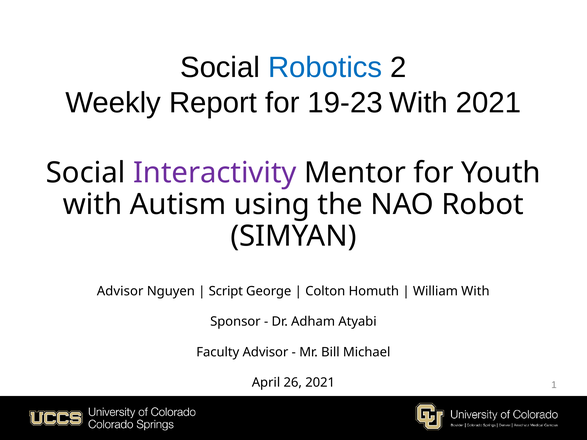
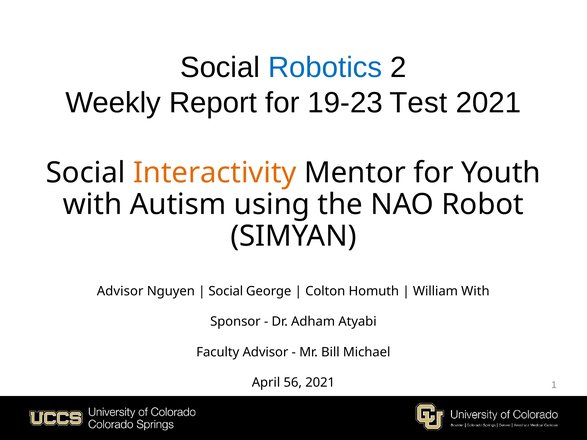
19-23 With: With -> Test (418, 103)
Interactivity colour: purple -> orange (215, 173)
Script: Script -> Social (226, 291)
26: 26 -> 56 (293, 383)
